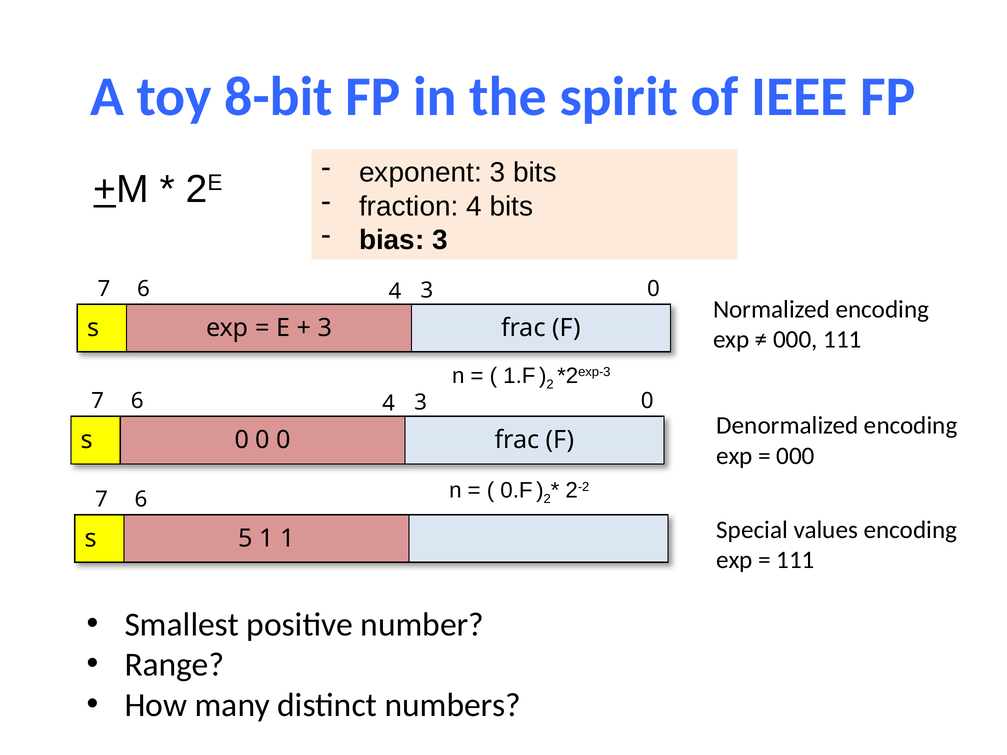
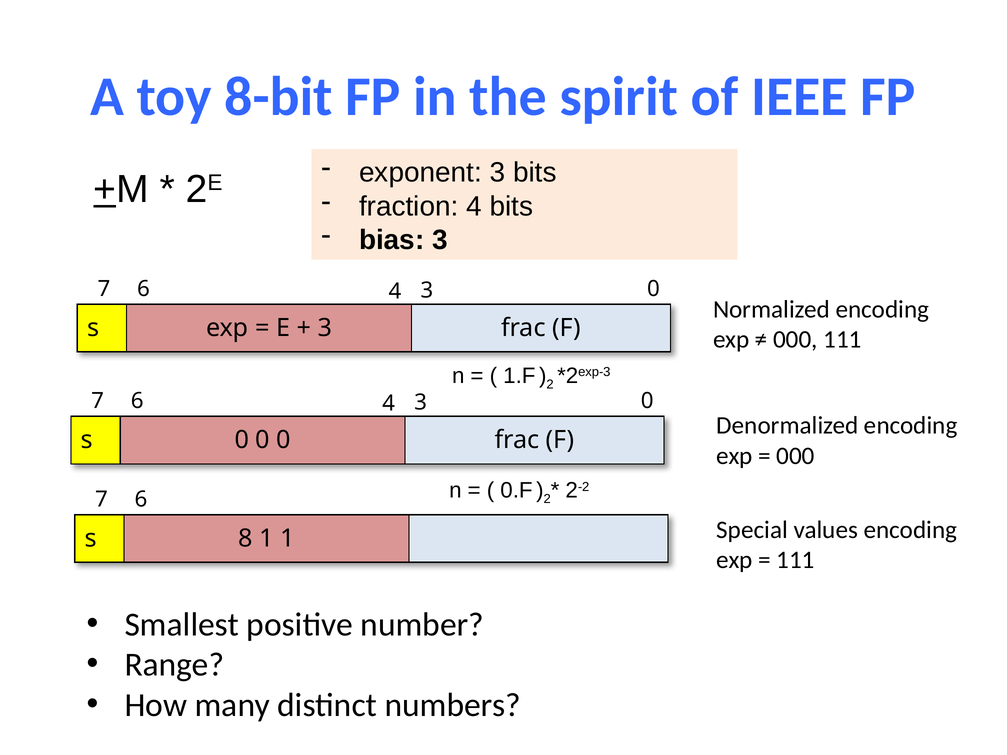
5: 5 -> 8 (246, 538)
